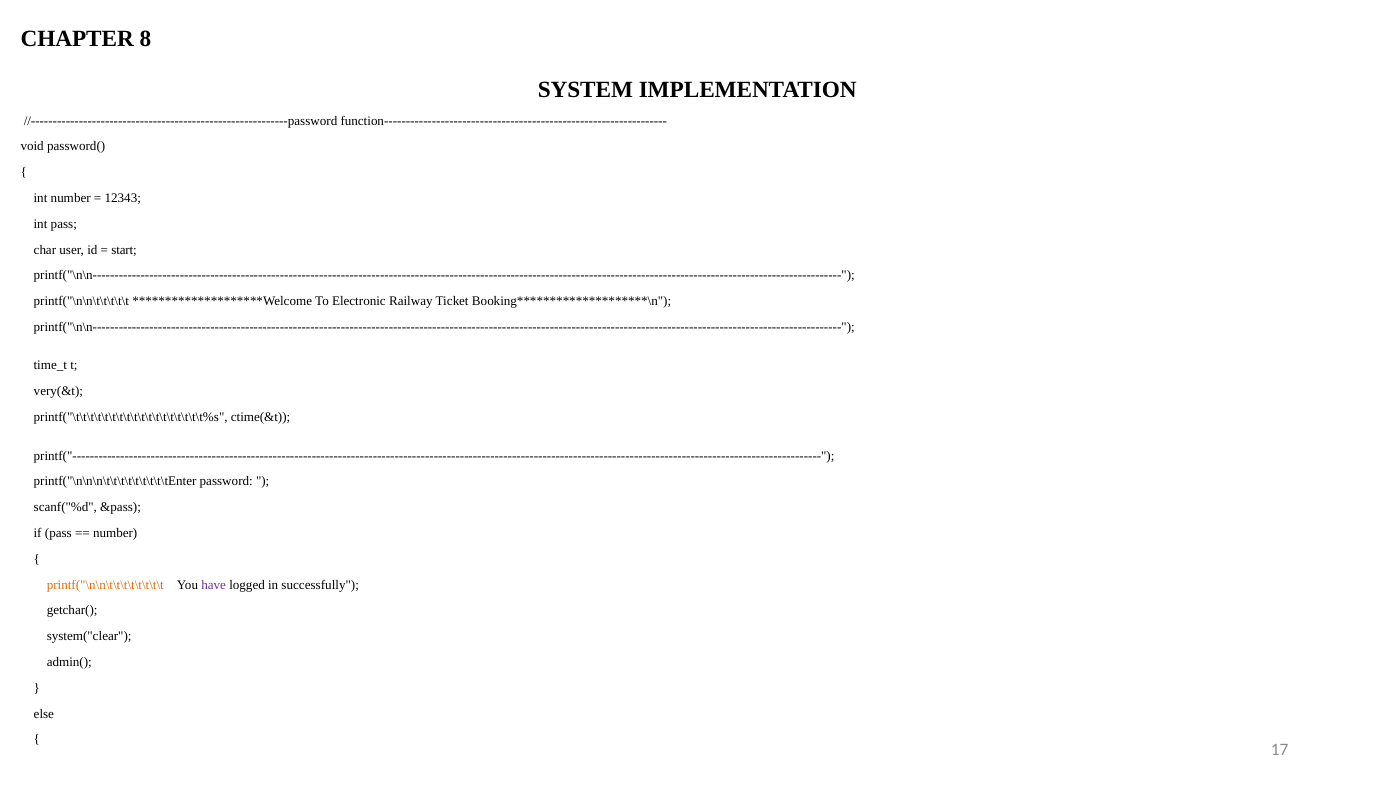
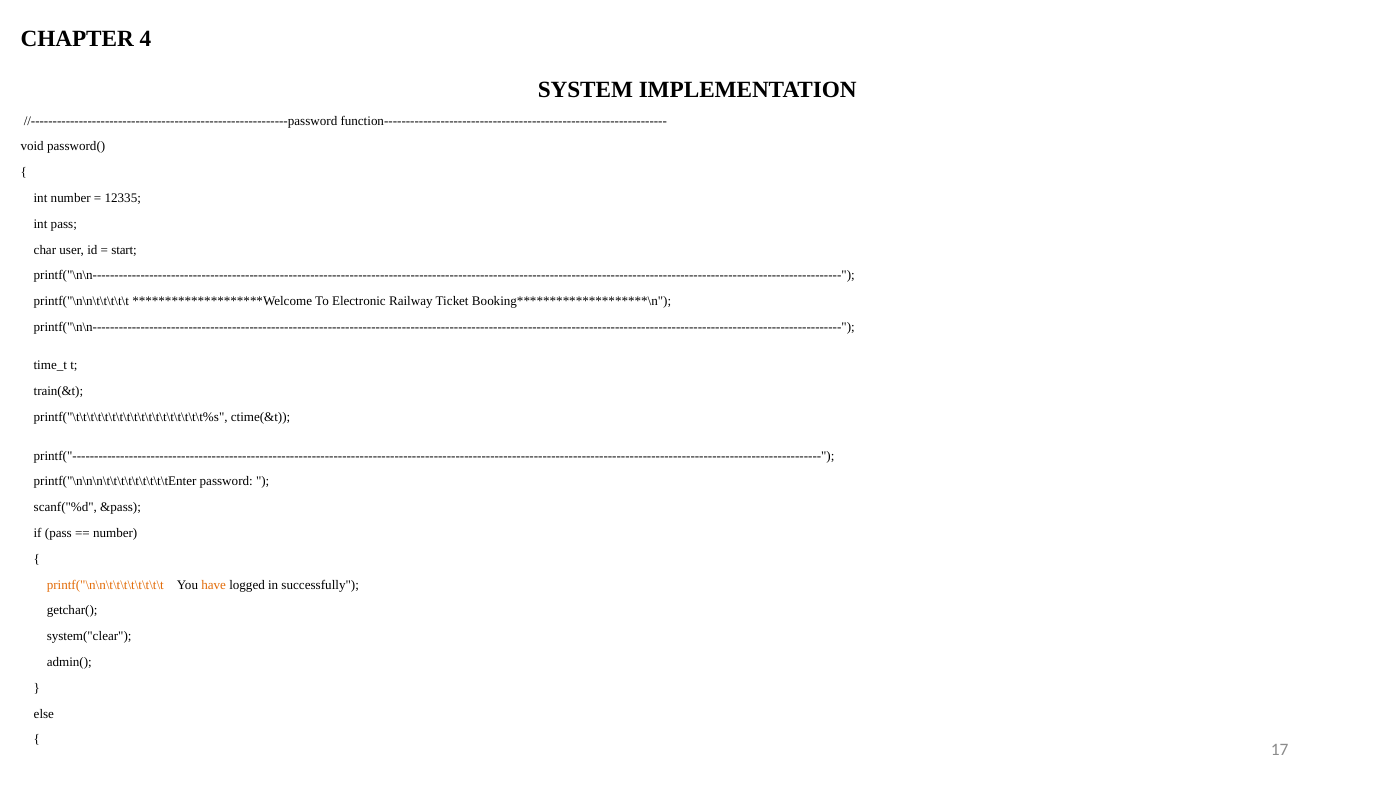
8: 8 -> 4 (145, 39)
12343: 12343 -> 12335 (123, 198)
very(&t: very(&t -> train(&t (58, 391)
have colour: purple -> orange (214, 584)
